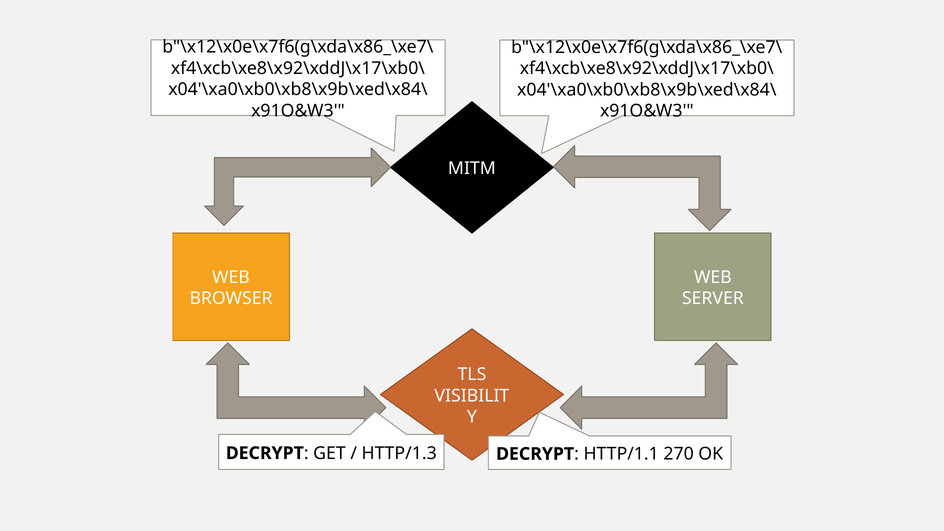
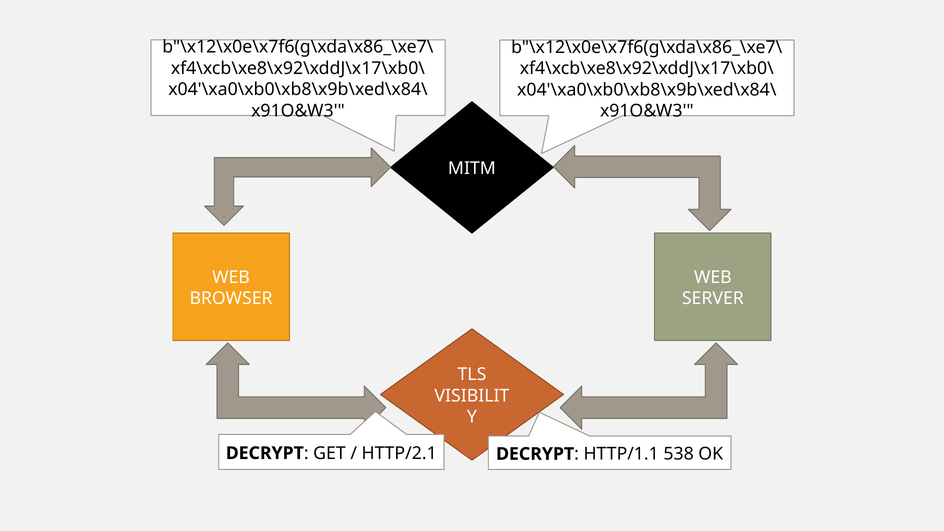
HTTP/1.3: HTTP/1.3 -> HTTP/2.1 (399, 453)
270: 270 -> 538 (679, 454)
